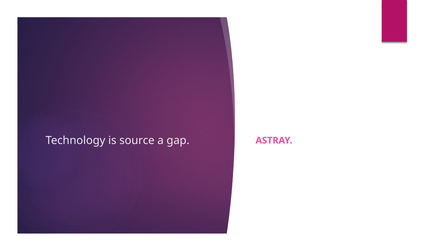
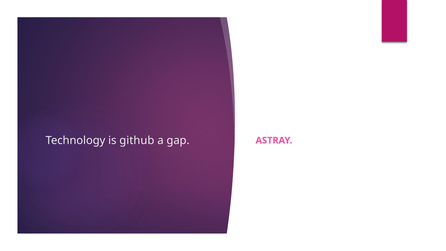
source: source -> github (137, 140)
